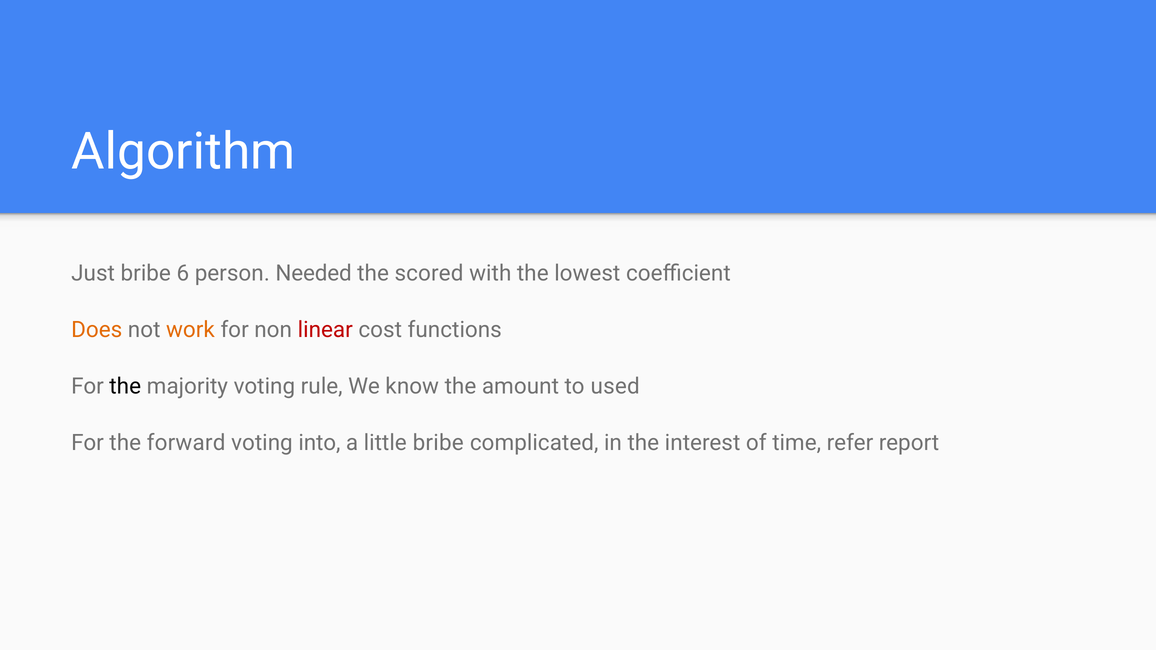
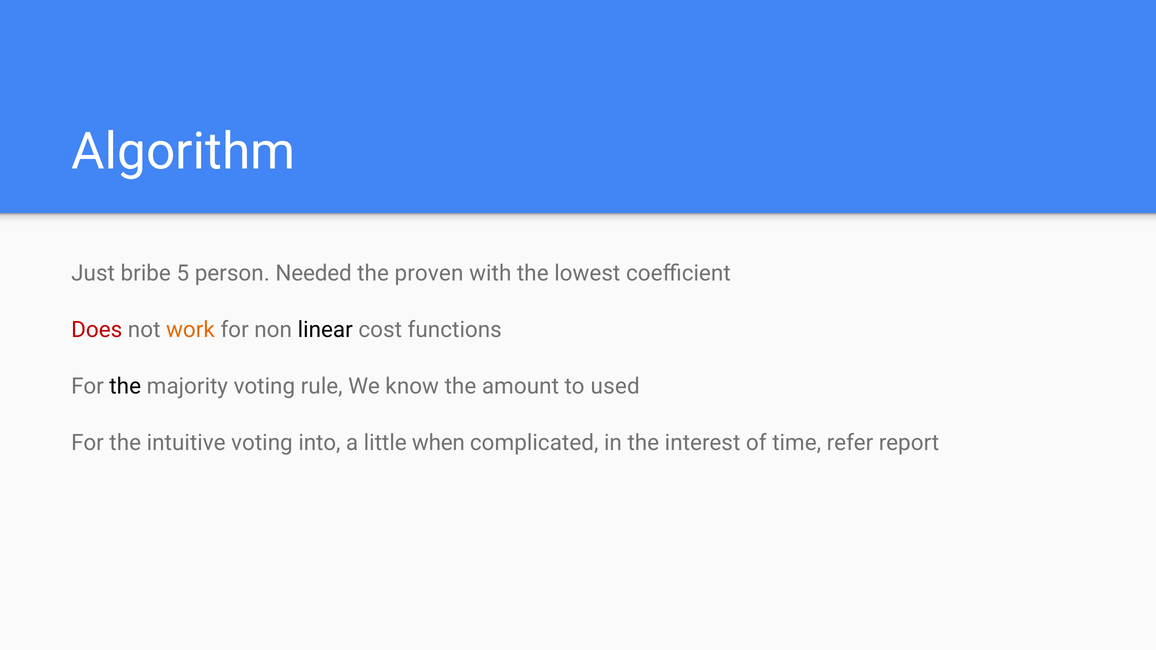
6: 6 -> 5 (183, 273)
scored: scored -> proven (429, 273)
Does colour: orange -> red (97, 330)
linear colour: red -> black (325, 330)
forward: forward -> intuitive (186, 443)
little bribe: bribe -> when (438, 443)
